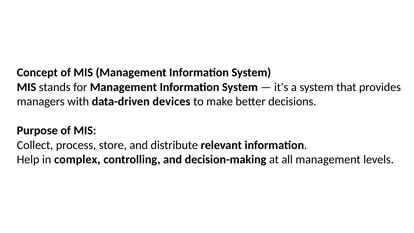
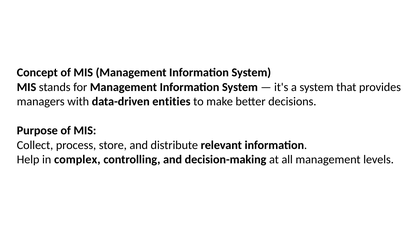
devices: devices -> entities (171, 102)
